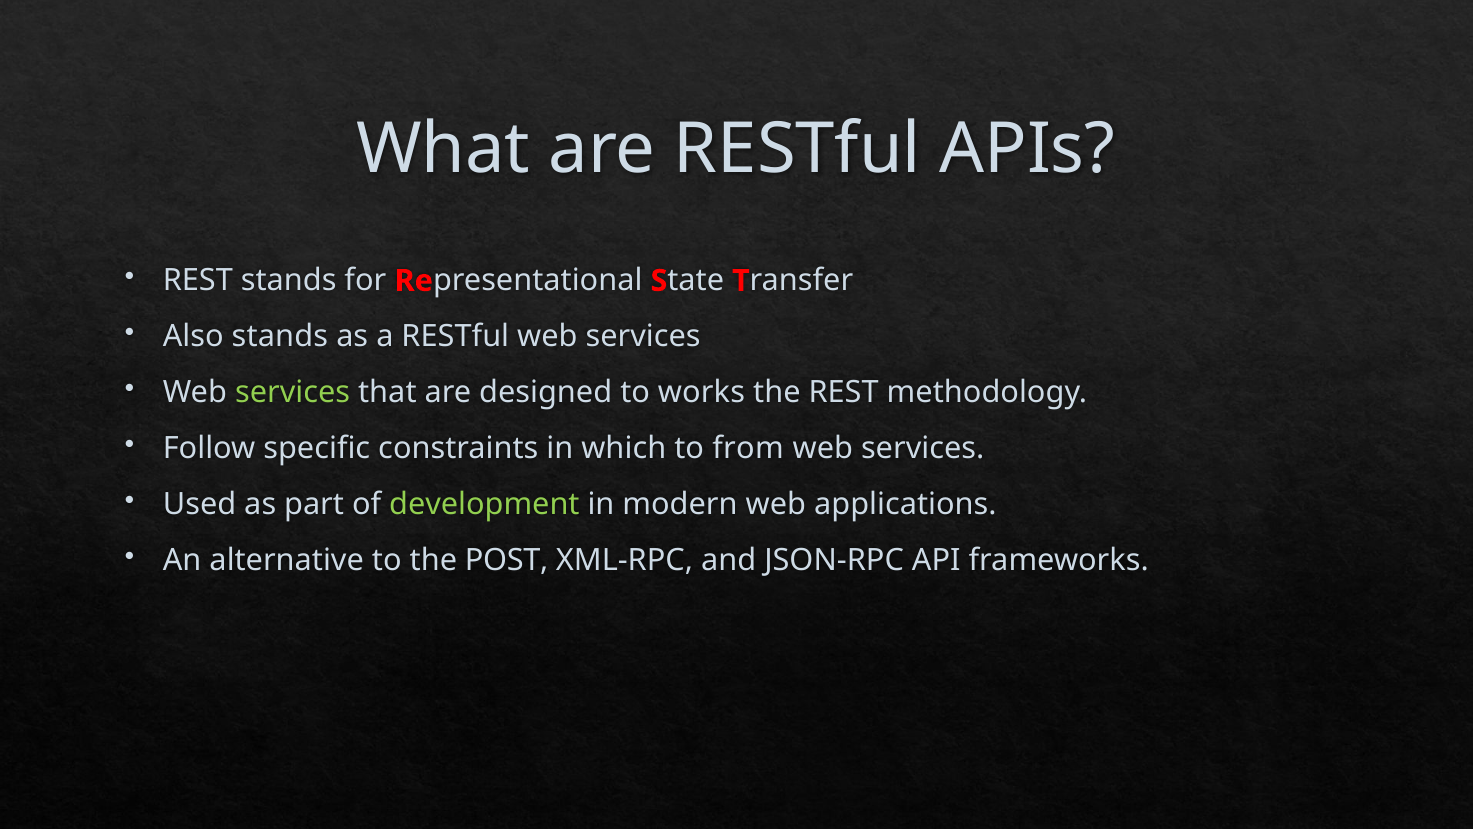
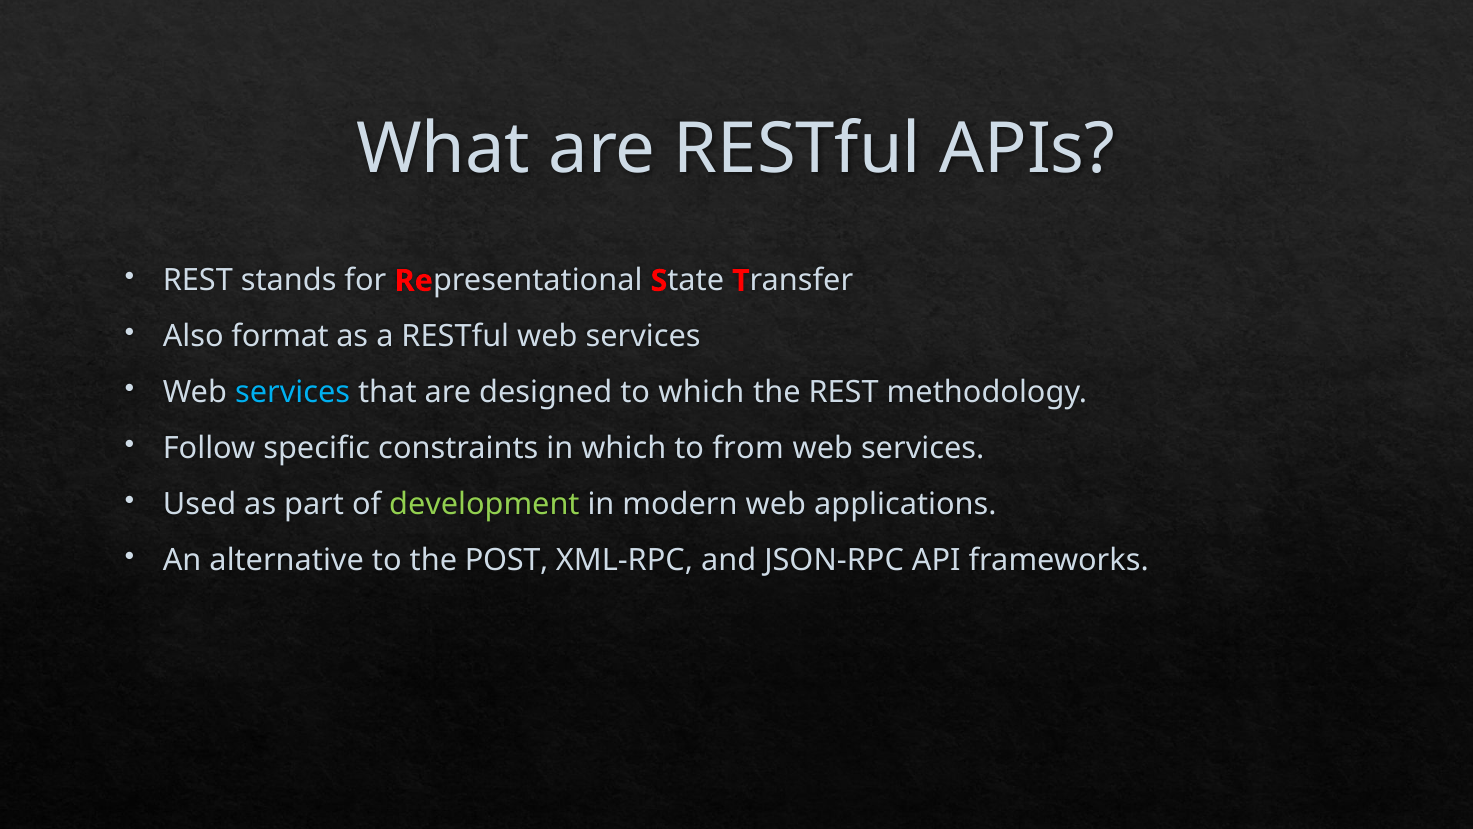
Also stands: stands -> format (280, 337)
services colour: light green -> light blue (293, 392)
to works: works -> which (701, 392)
